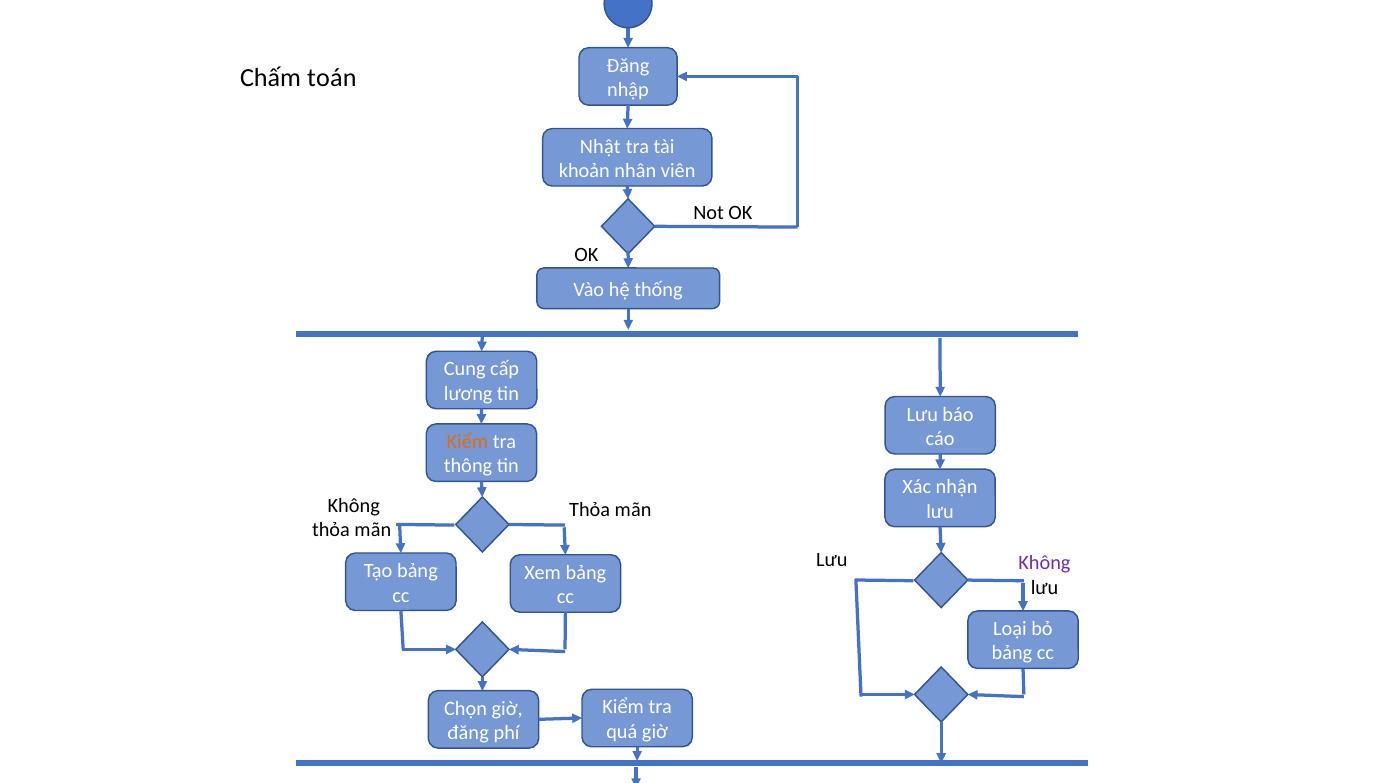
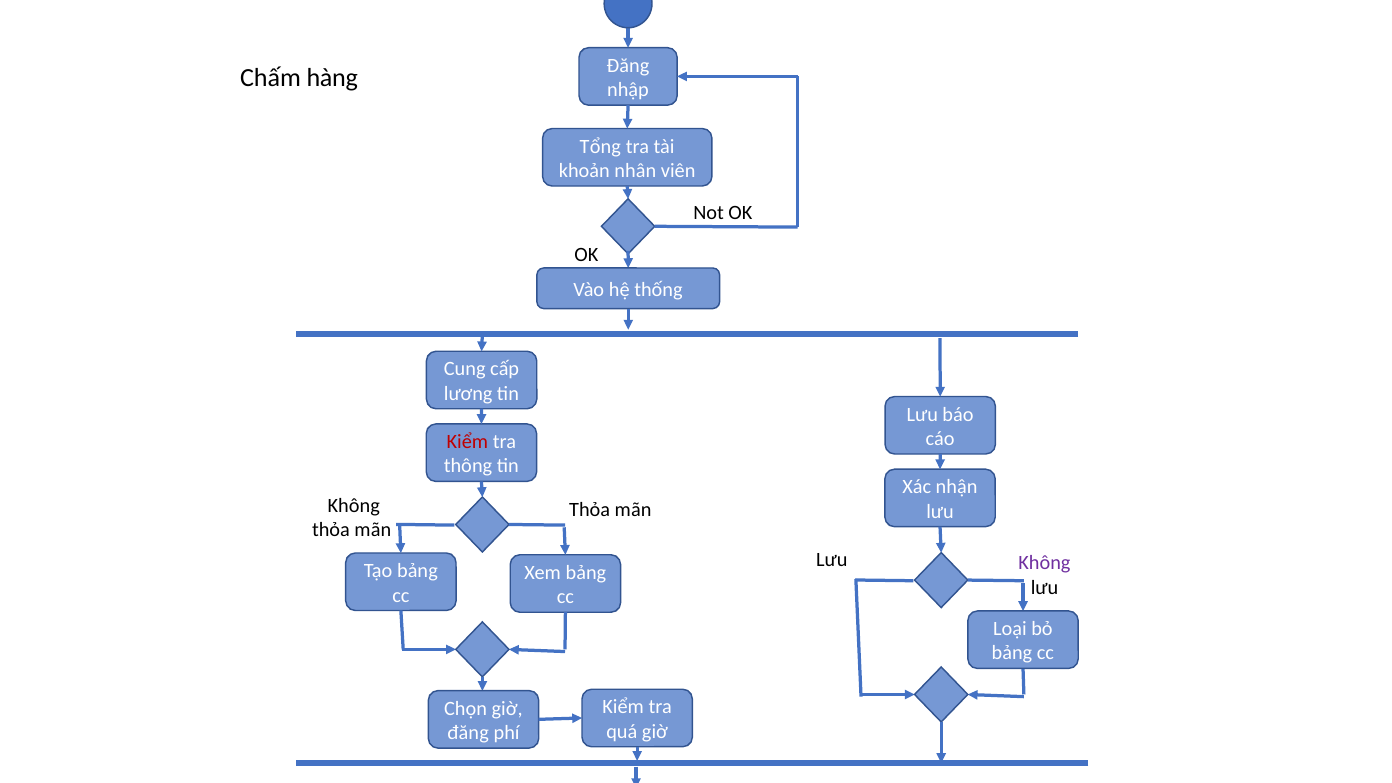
toán: toán -> hàng (332, 78)
Nhật: Nhật -> Tổng (600, 146)
Kiểm colour: orange -> red (467, 442)
